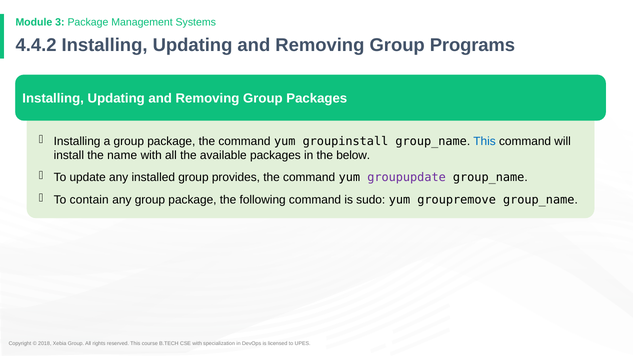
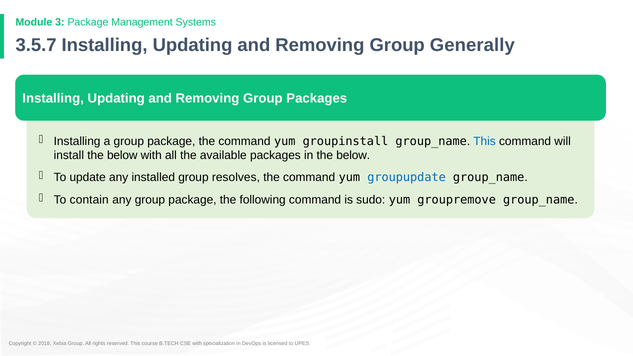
4.4.2: 4.4.2 -> 3.5.7 (36, 45)
Programs: Programs -> Generally (472, 45)
install the name: name -> below (122, 155)
provides: provides -> resolves (236, 178)
groupupdate colour: purple -> blue (407, 178)
